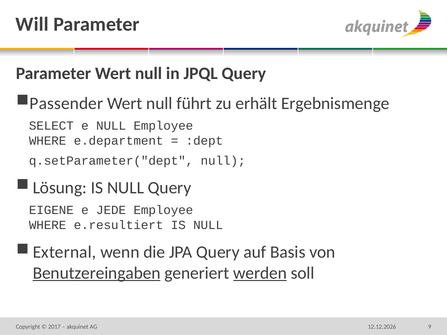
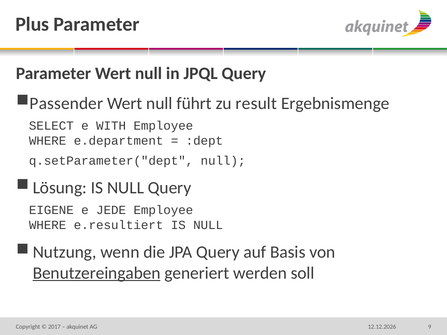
Will: Will -> Plus (32, 24)
erhält: erhält -> result (256, 103)
e NULL: NULL -> WITH (111, 126)
External: External -> Nutzung (65, 252)
werden underline: present -> none (260, 273)
